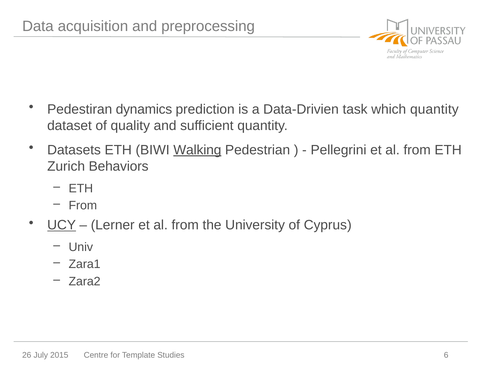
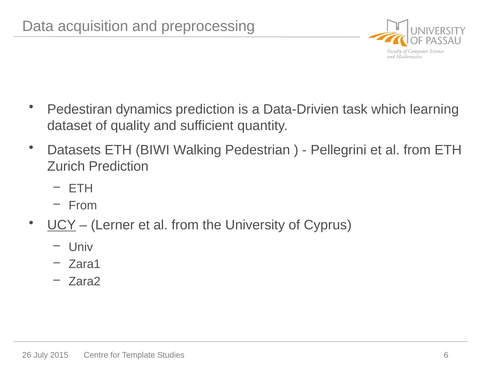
which quantity: quantity -> learning (434, 109)
Walking underline: present -> none (197, 150)
Zurich Behaviors: Behaviors -> Prediction (119, 166)
